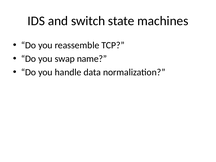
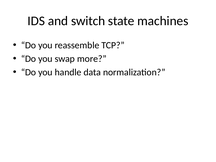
name: name -> more (92, 59)
